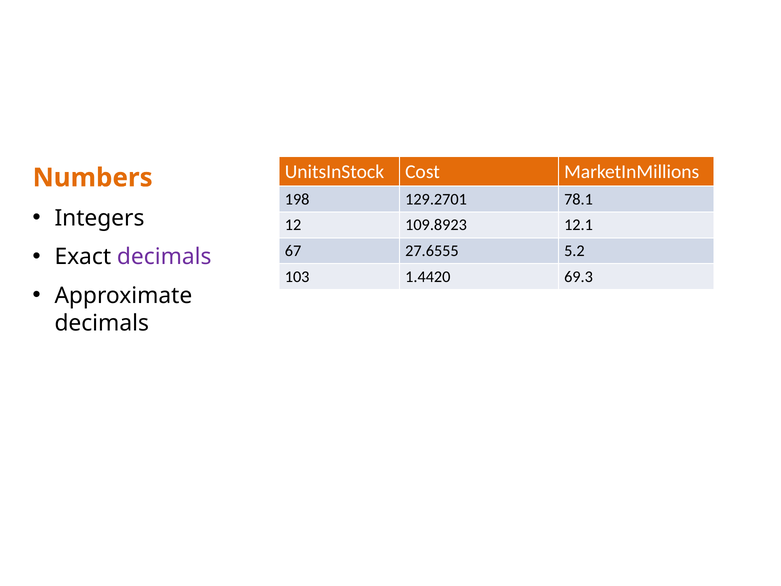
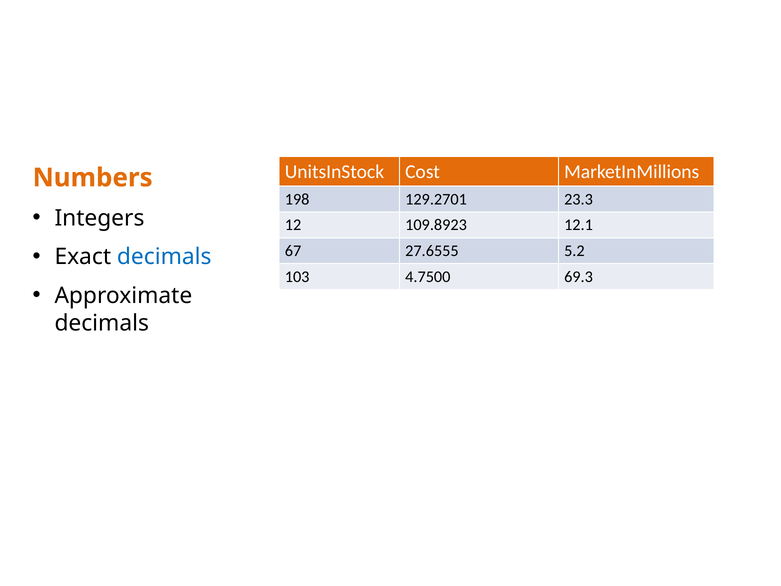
78.1: 78.1 -> 23.3 (579, 199)
decimals colour: purple -> blue (164, 257)
1.4420: 1.4420 -> 4.7500 (428, 277)
